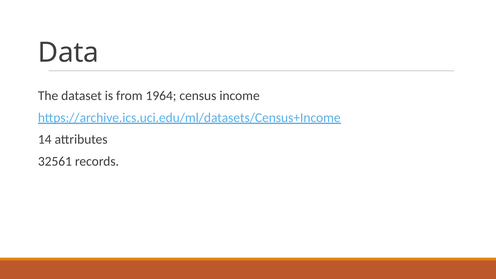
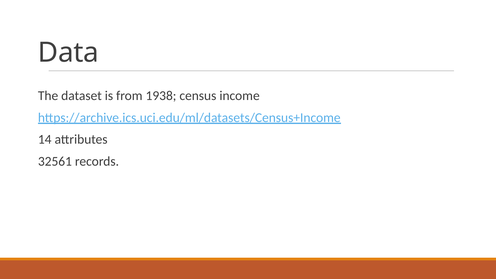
1964: 1964 -> 1938 (161, 96)
